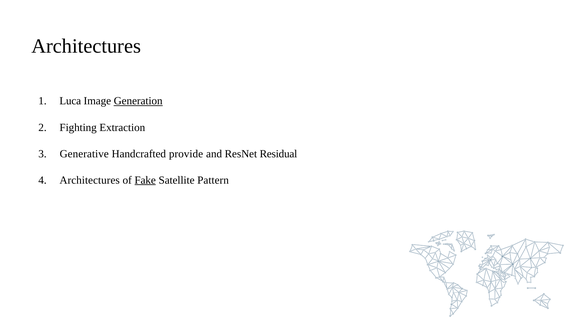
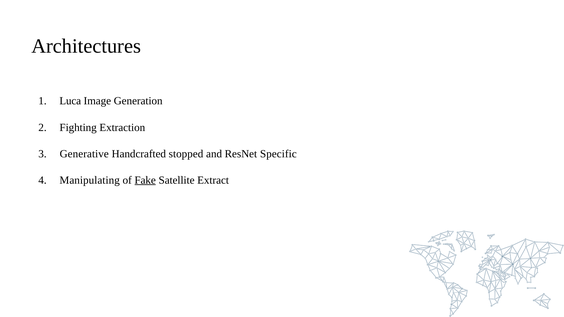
Generation underline: present -> none (138, 101)
provide: provide -> stopped (186, 154)
Residual: Residual -> Specific (278, 154)
Architectures: Architectures -> Manipulating (90, 180)
Pattern: Pattern -> Extract (213, 180)
